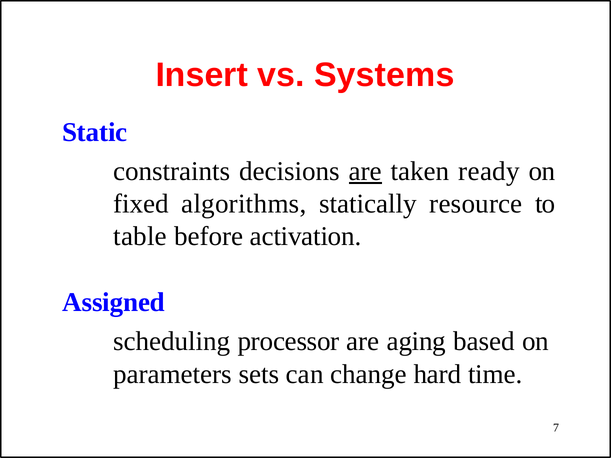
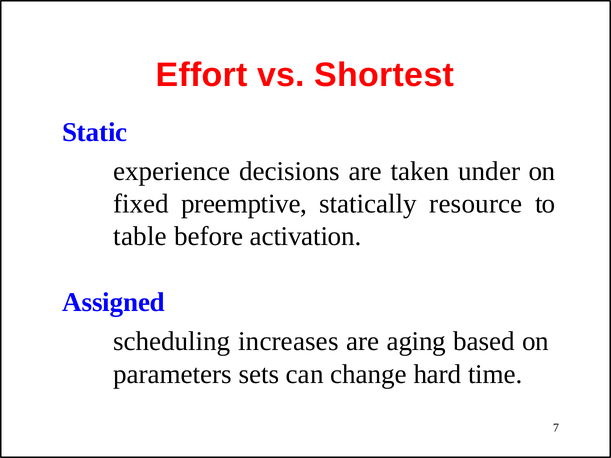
Insert: Insert -> Effort (202, 75)
Systems: Systems -> Shortest (384, 75)
constraints: constraints -> experience (172, 171)
are underline: present -> none (366, 171)
ready: ready -> under (489, 171)
algorithms: algorithms -> preemptive (244, 204)
processor: processor -> increases (288, 342)
